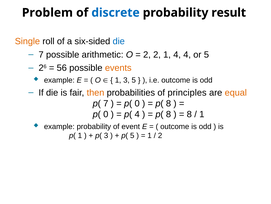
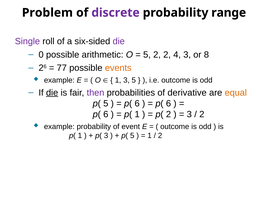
discrete colour: blue -> purple (116, 13)
result: result -> range (229, 13)
Single colour: orange -> purple (27, 41)
die colour: blue -> purple (119, 41)
7: 7 -> 0 (41, 54)
2: 2 -> 5 (147, 54)
2 1: 1 -> 2 (167, 54)
4 4: 4 -> 3 (187, 54)
or 5: 5 -> 8 (206, 54)
56: 56 -> 77 (62, 68)
die underline: none -> present (52, 92)
then colour: orange -> purple (95, 92)
principles: principles -> derivative (187, 92)
7: 7 -> 5 (106, 103)
0: 0 -> 6 (137, 103)
8: 8 -> 6 (169, 103)
0: 0 -> 6 (106, 114)
4: 4 -> 1 (137, 114)
8: 8 -> 2 (169, 114)
8: 8 -> 3 (189, 114)
1: 1 -> 2 (202, 114)
